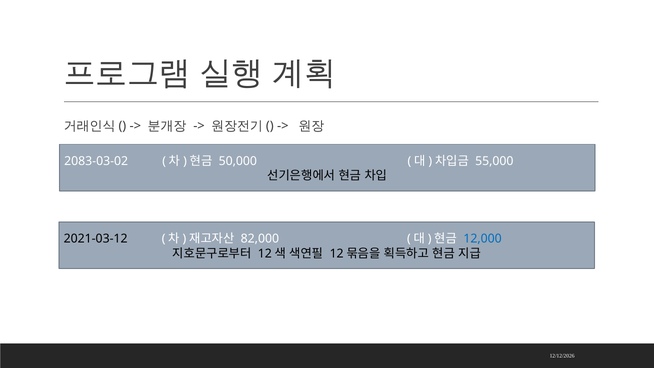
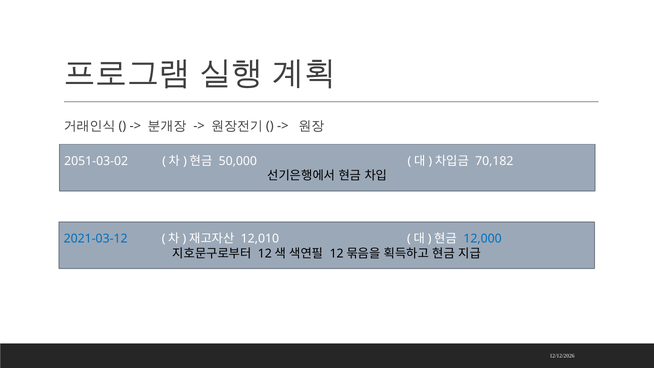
2083-03-02: 2083-03-02 -> 2051-03-02 (96, 161)
55,000: 55,000 -> 70,182 (494, 161)
2021-03-12 colour: black -> blue (96, 239)
82,000: 82,000 -> 12,010 (260, 239)
